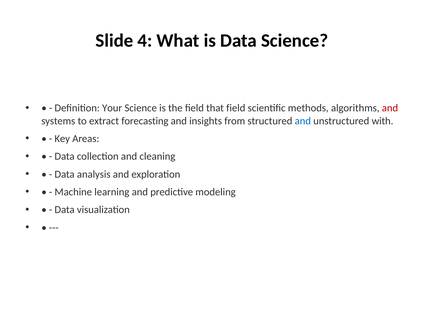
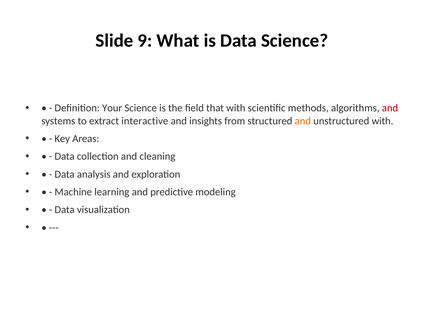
4: 4 -> 9 (145, 41)
that field: field -> with (236, 108)
forecasting: forecasting -> interactive (145, 121)
and colour: blue -> orange (303, 121)
